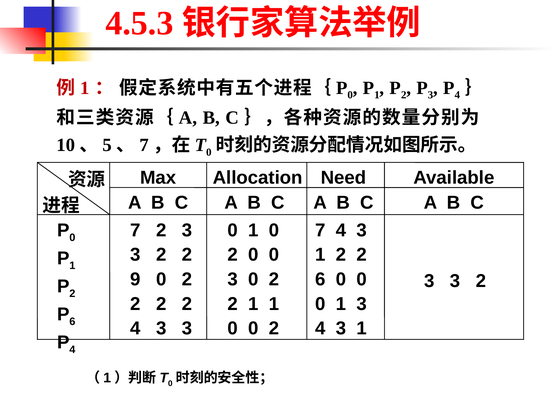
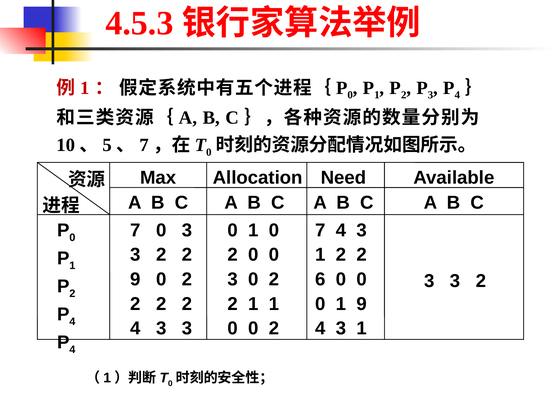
7 2: 2 -> 0 (161, 230)
0 1 3: 3 -> 9 (362, 304)
6: 6 -> 4 (72, 321)
